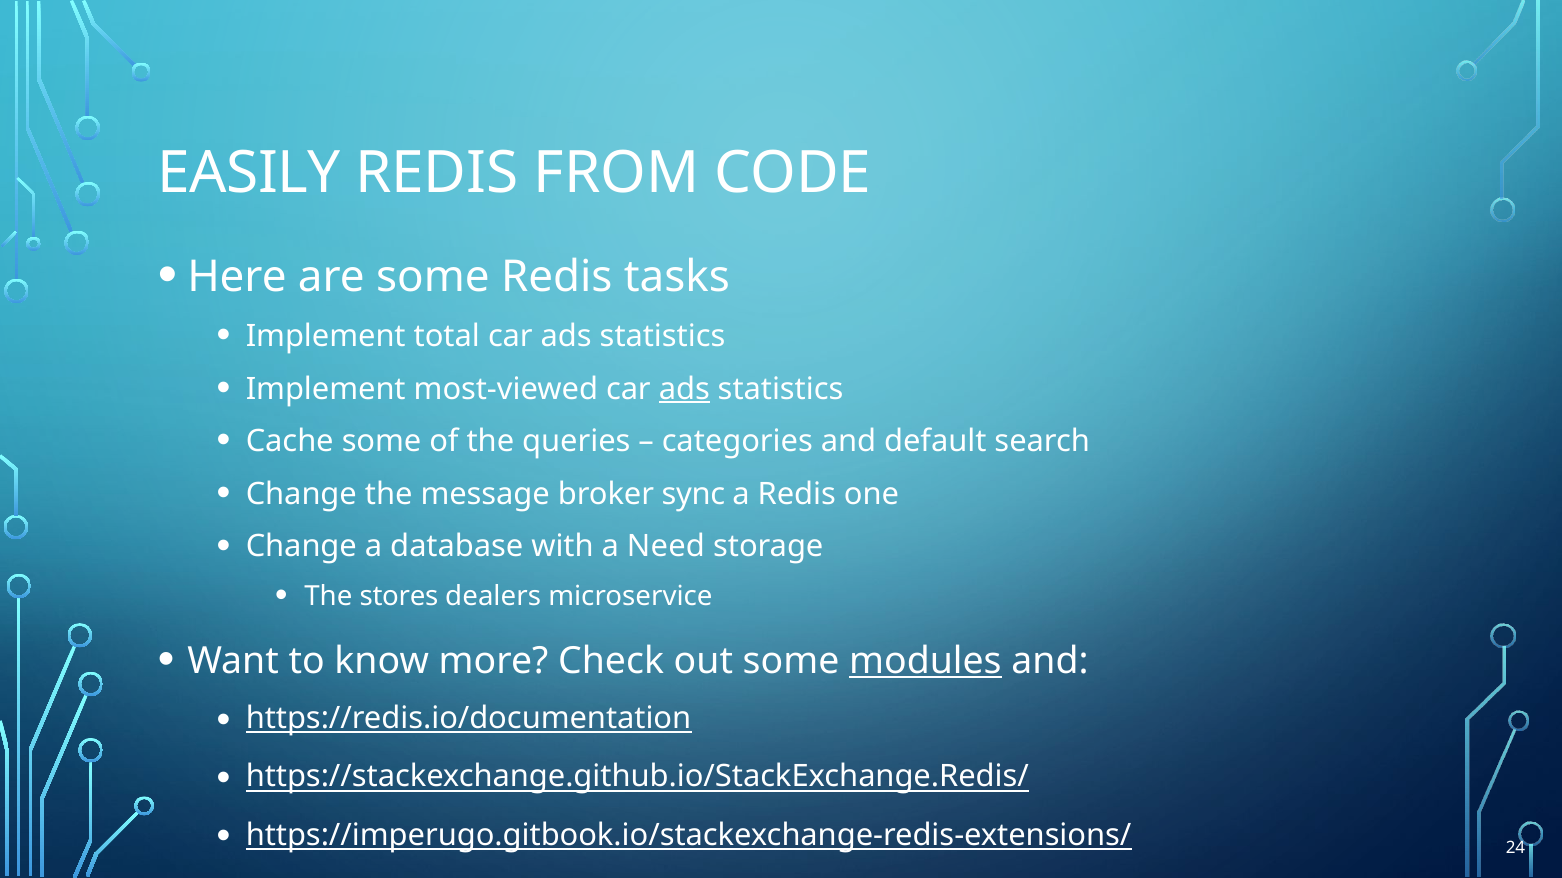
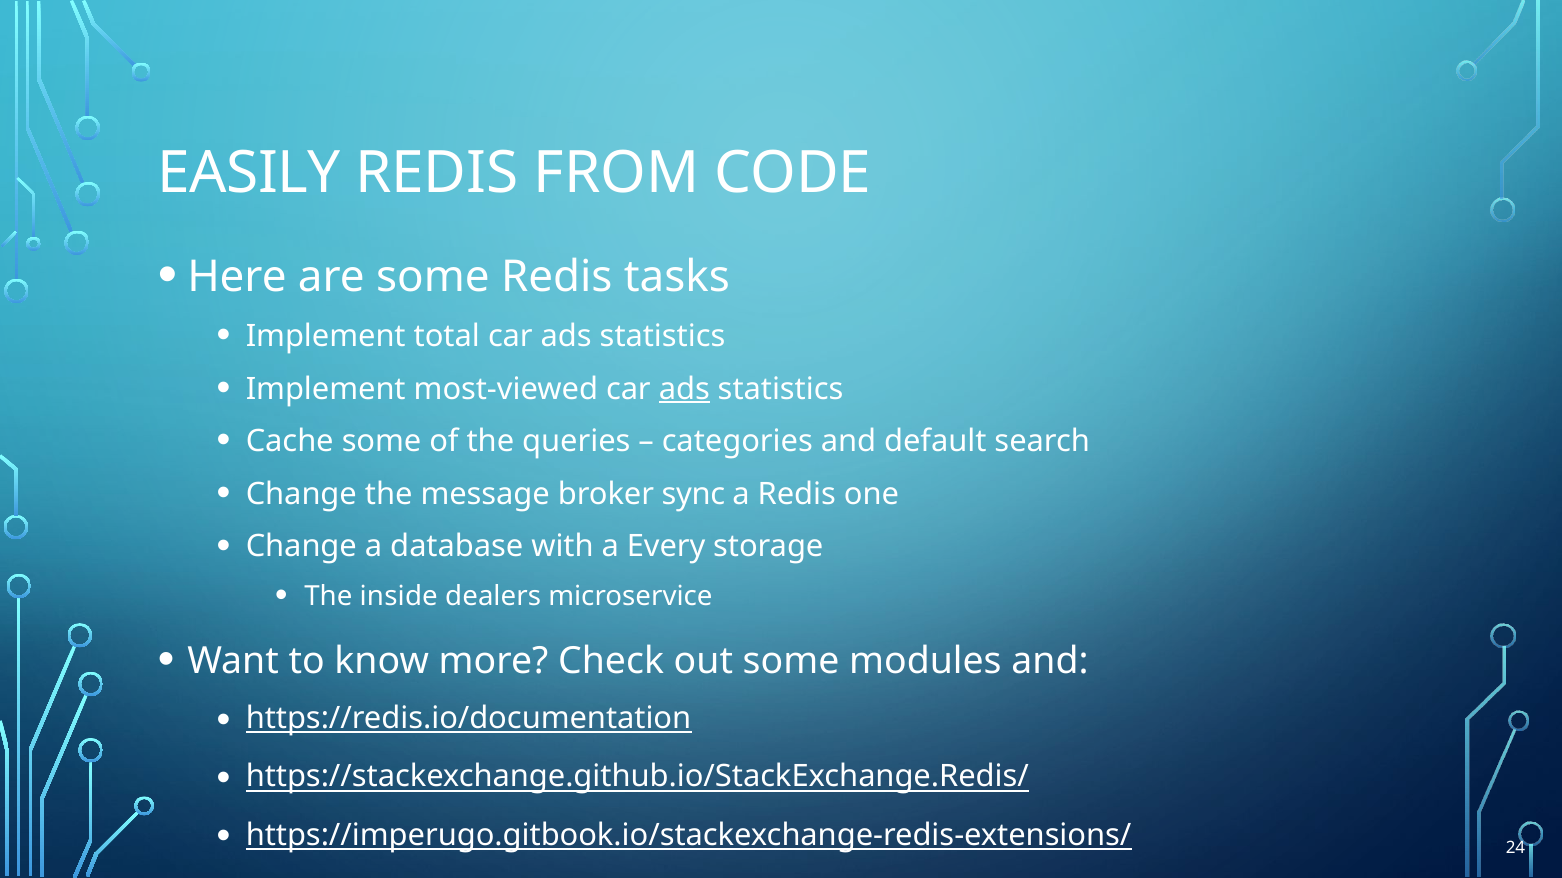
Need: Need -> Every (666, 547)
stores: stores -> inside (399, 597)
modules underline: present -> none (925, 662)
